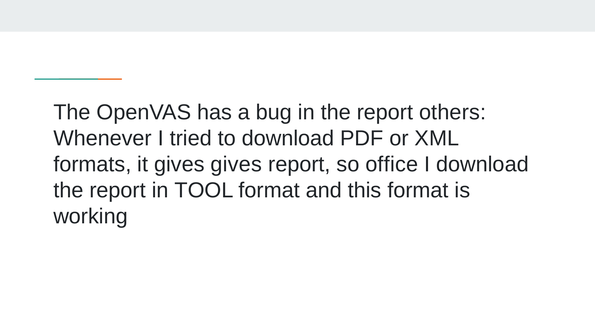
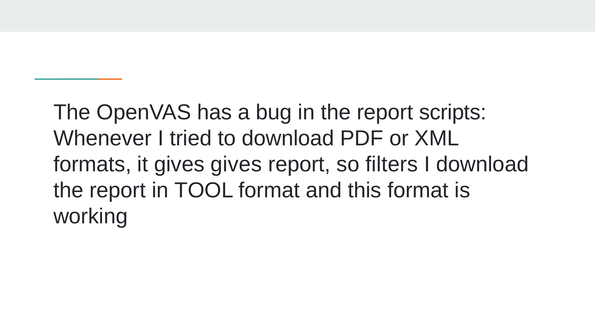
others: others -> scripts (453, 112)
office: office -> filters (392, 164)
